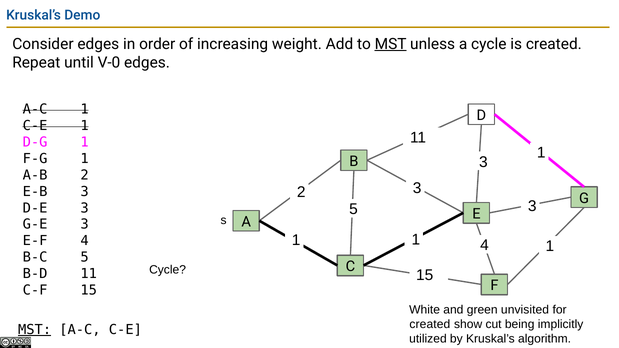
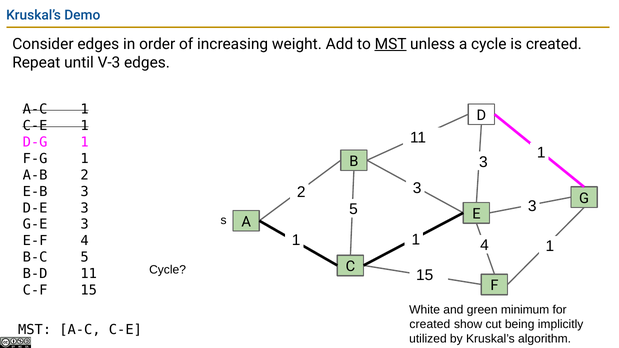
V-0: V-0 -> V-3 (109, 62)
unvisited: unvisited -> minimum (525, 310)
MST underline: present -> none (35, 330)
